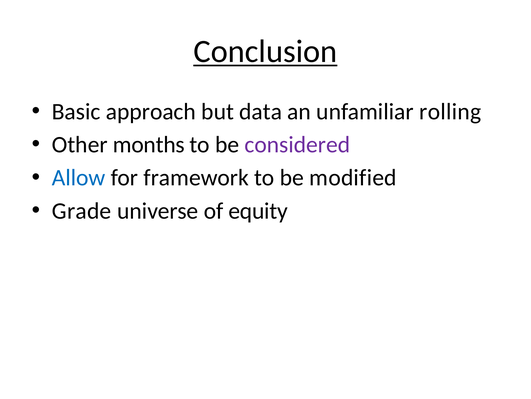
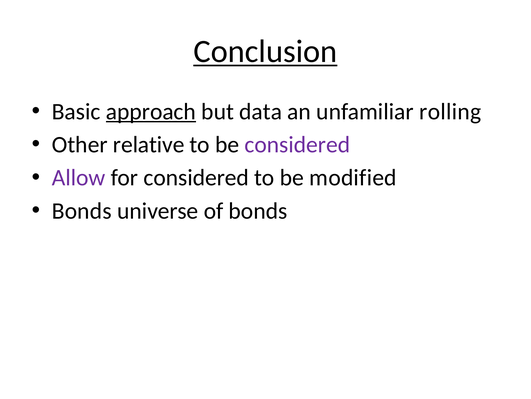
approach underline: none -> present (151, 111)
months: months -> relative (149, 144)
Allow colour: blue -> purple (79, 177)
for framework: framework -> considered (196, 177)
Grade: Grade -> Bonds (82, 211)
of equity: equity -> bonds (258, 211)
